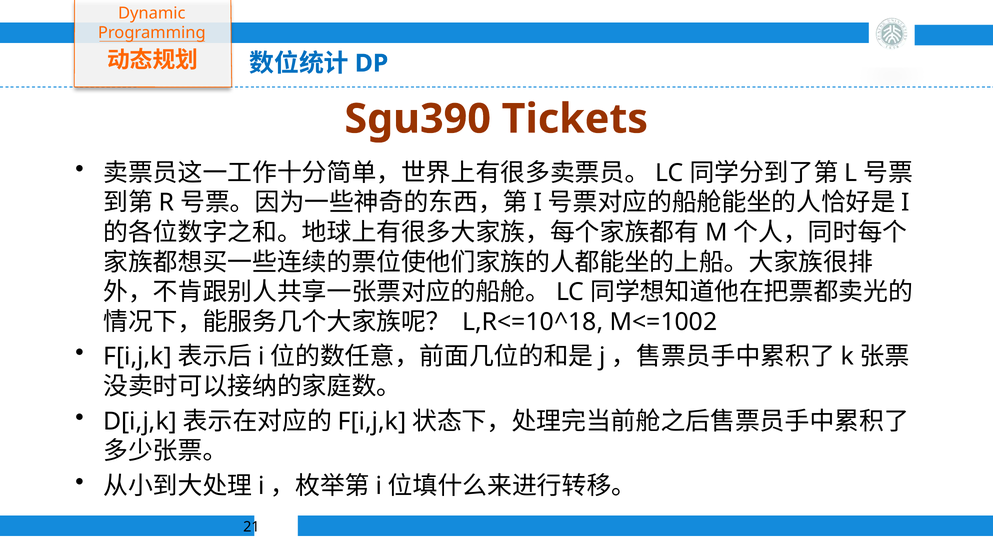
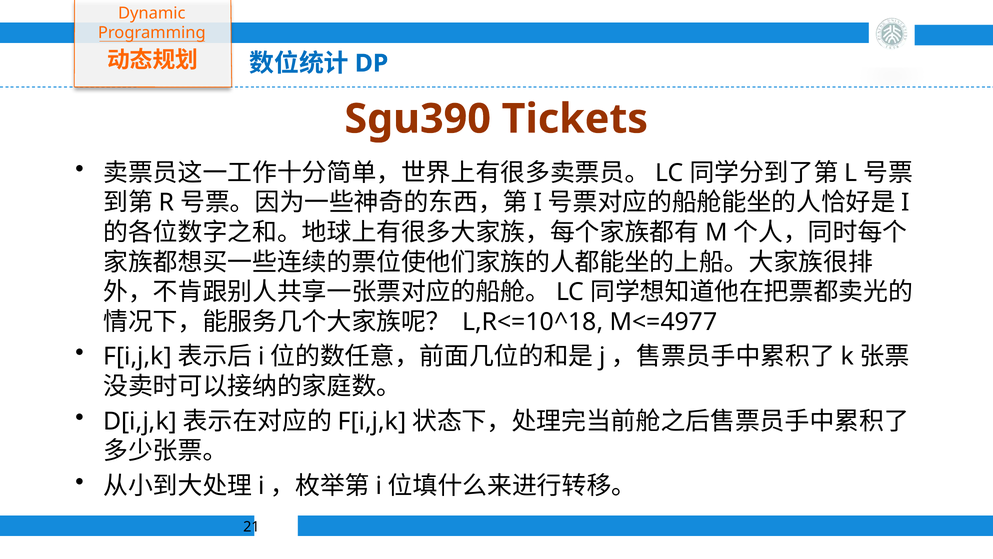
M<=1002: M<=1002 -> M<=4977 (664, 322)
